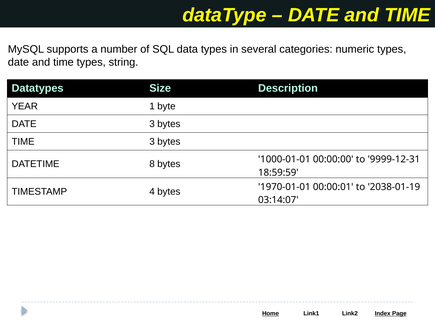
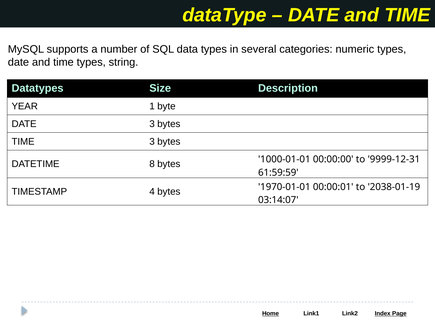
18:59:59: 18:59:59 -> 61:59:59 (278, 173)
